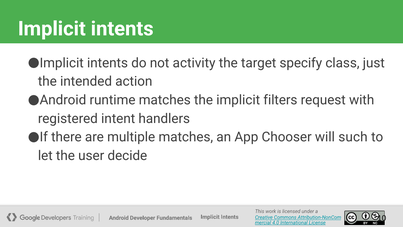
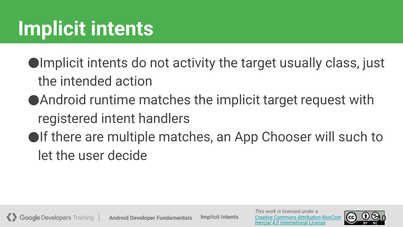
specify: specify -> usually (301, 63)
implicit filters: filters -> target (280, 100)
